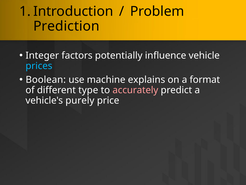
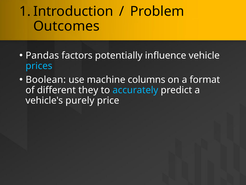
Prediction: Prediction -> Outcomes (66, 26)
Integer: Integer -> Pandas (42, 55)
explains: explains -> columns (147, 80)
type: type -> they (88, 90)
accurately colour: pink -> light blue (135, 90)
